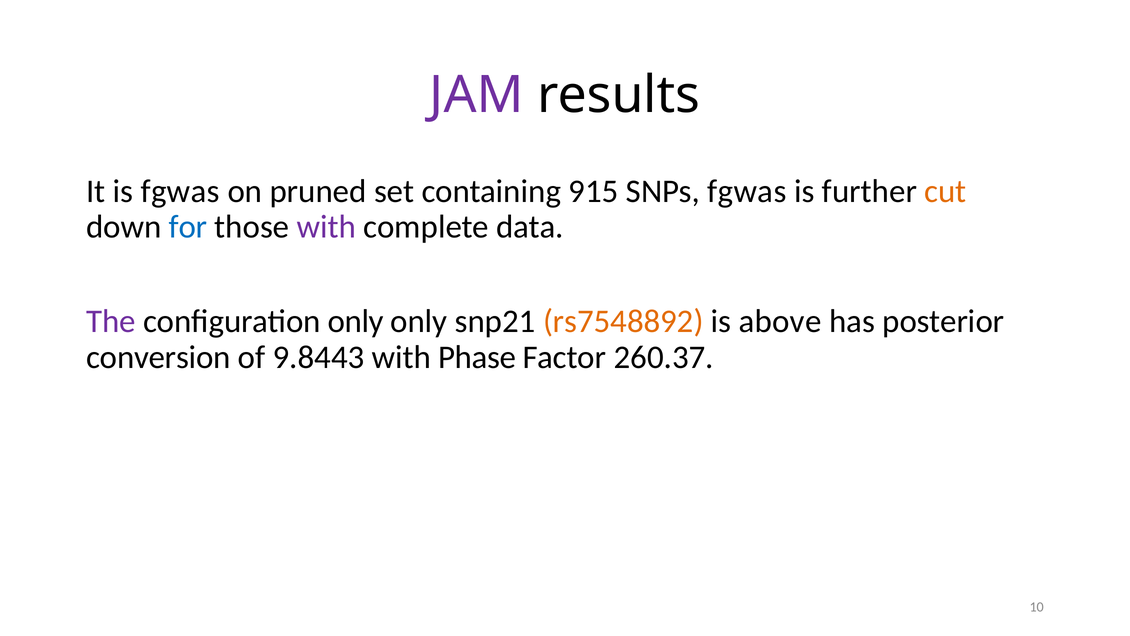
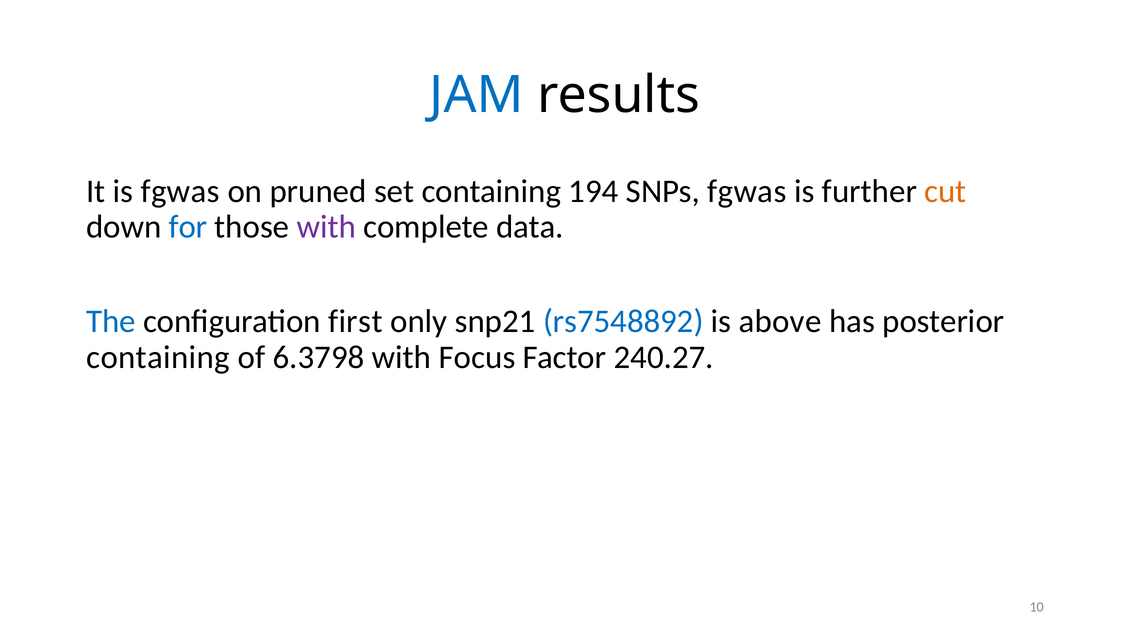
JAM colour: purple -> blue (477, 95)
915: 915 -> 194 (593, 191)
The colour: purple -> blue (111, 321)
configuration only: only -> first (355, 321)
rs7548892 colour: orange -> blue (623, 321)
conversion: conversion -> containing (158, 357)
9.8443: 9.8443 -> 6.3798 (319, 357)
Phase: Phase -> Focus (477, 357)
260.37: 260.37 -> 240.27 (664, 357)
